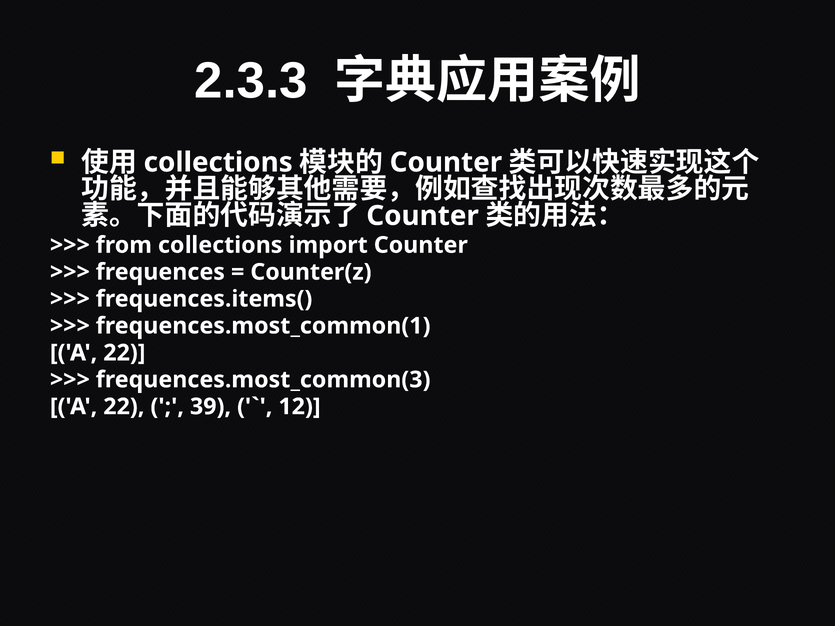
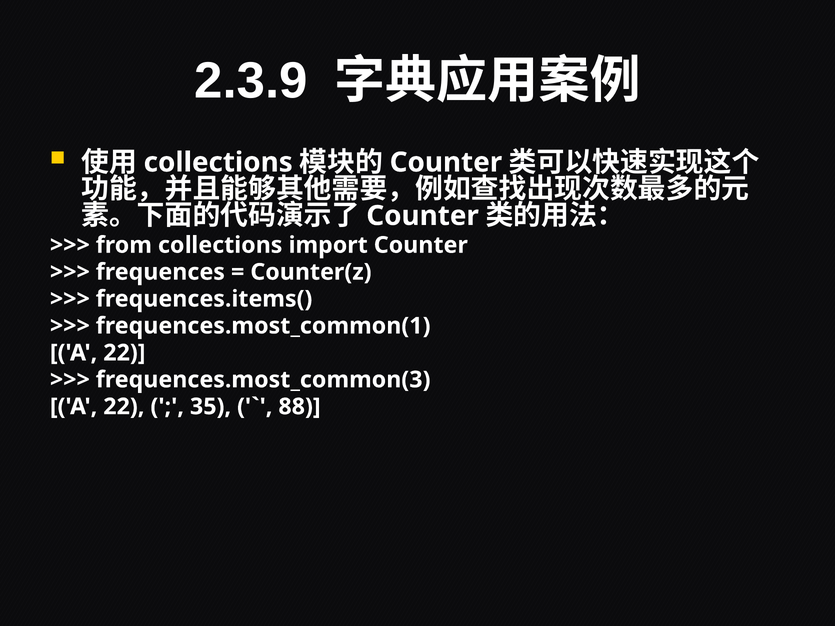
2.3.3: 2.3.3 -> 2.3.9 (251, 81)
39: 39 -> 35 (211, 407)
12: 12 -> 88 (299, 407)
